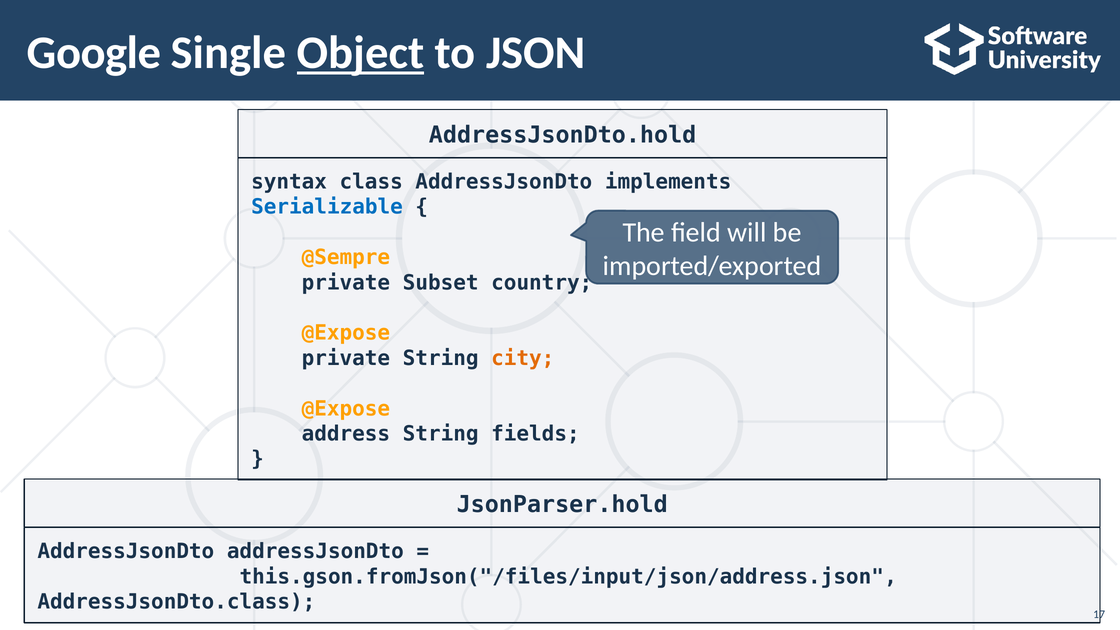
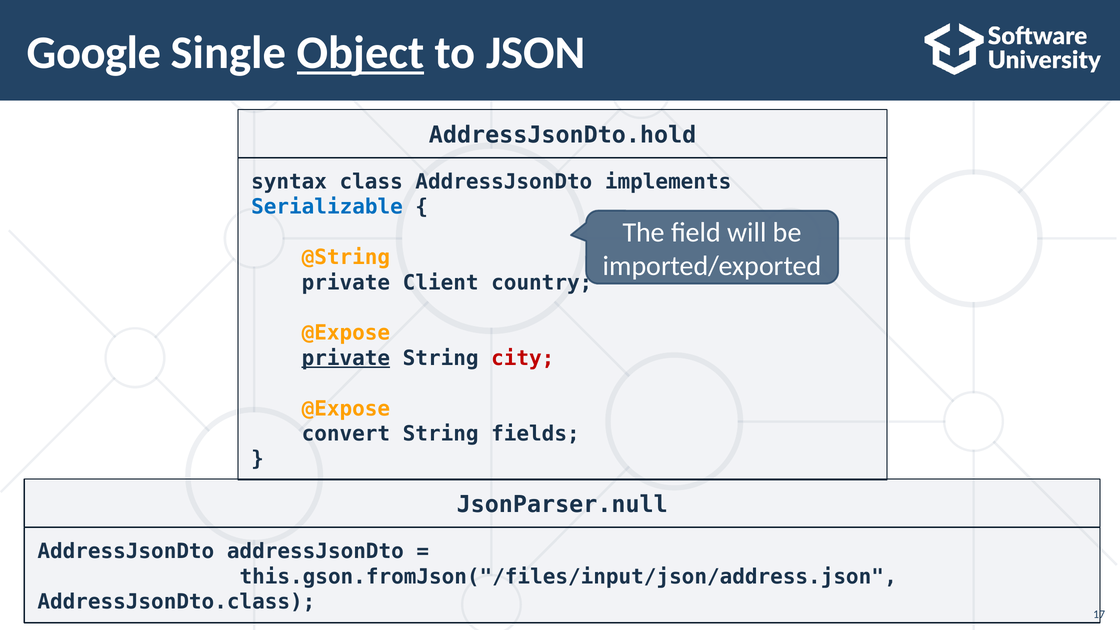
@Sempre: @Sempre -> @String (346, 257)
Subset: Subset -> Client (441, 283)
private underline: none -> present (346, 358)
city colour: orange -> red (523, 358)
address: address -> convert (346, 434)
JsonParser.hold: JsonParser.hold -> JsonParser.null (562, 505)
